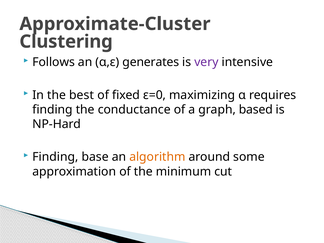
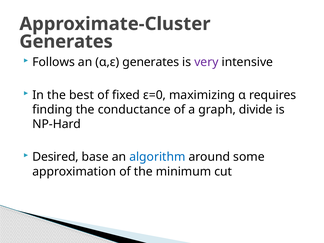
Clustering: Clustering -> Generates (66, 42)
based: based -> divide (256, 110)
Finding: Finding -> Desired (56, 157)
algorithm colour: orange -> blue (157, 157)
